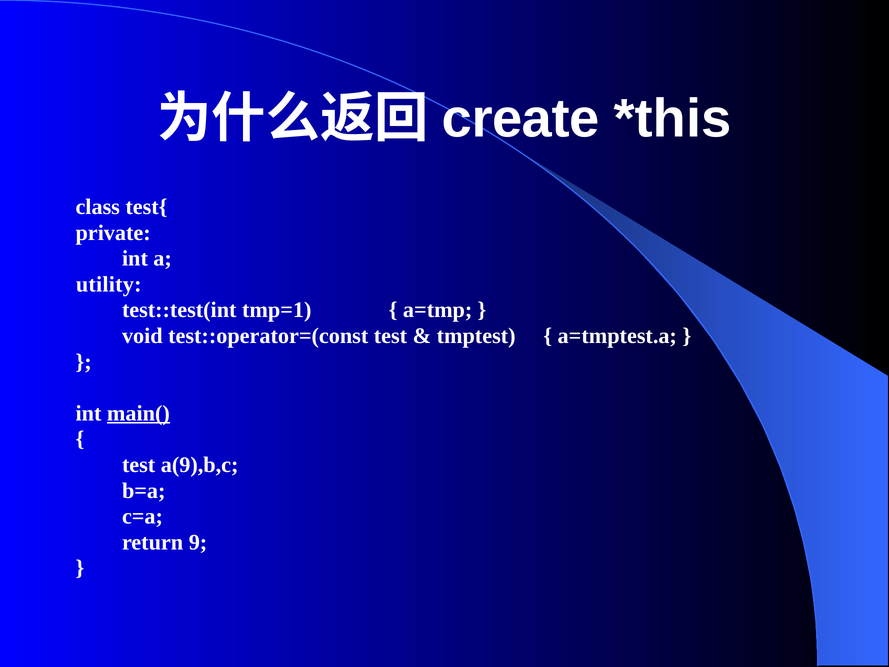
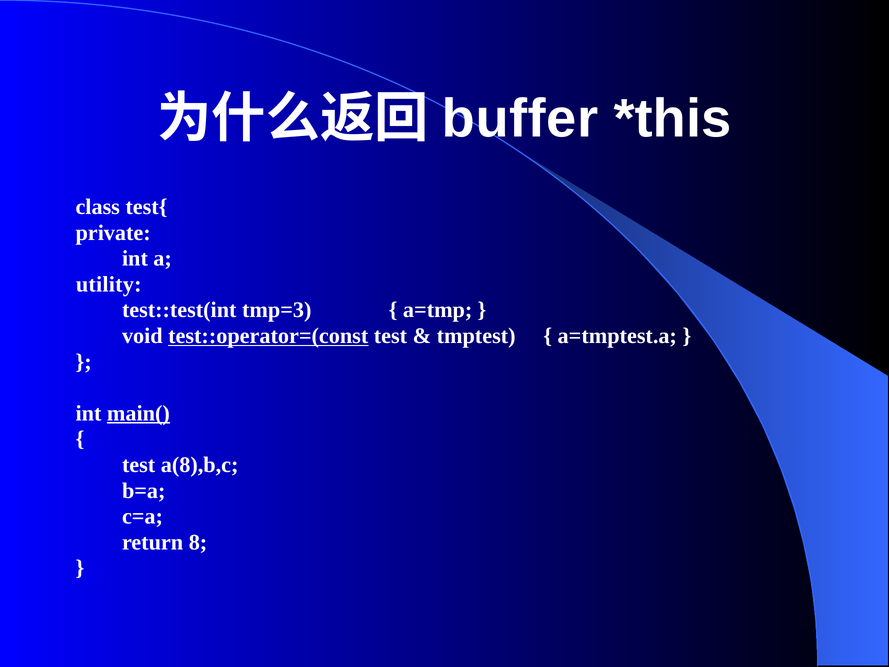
create: create -> buffer (520, 119)
tmp=1: tmp=1 -> tmp=3 (277, 310)
test::operator=(const underline: none -> present (268, 336)
a(9),b,c: a(9),b,c -> a(8),b,c (200, 465)
9: 9 -> 8 (198, 542)
